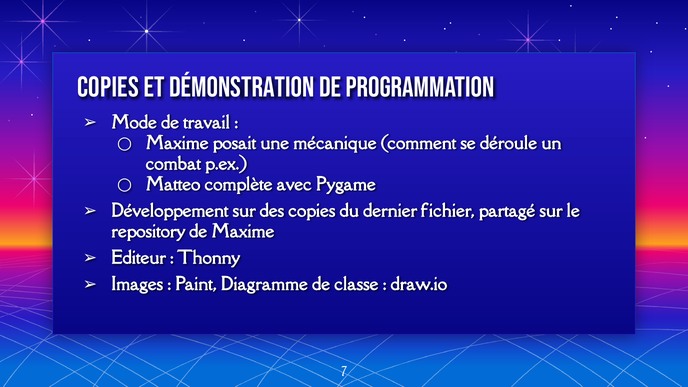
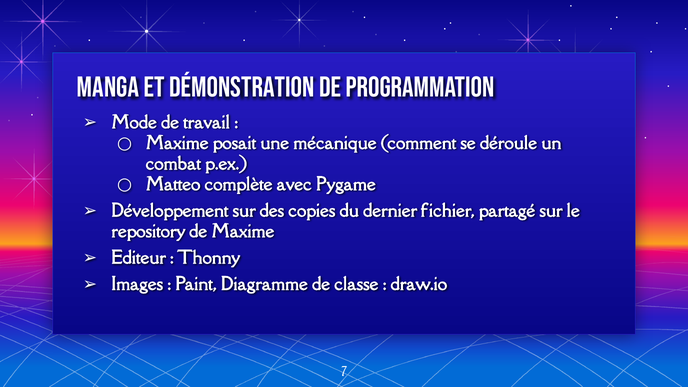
Copies: Copies -> Manga (108, 87)
